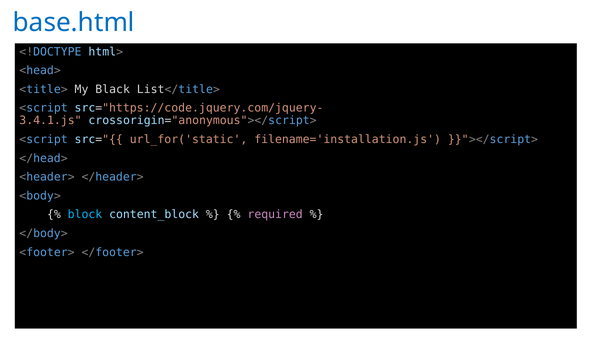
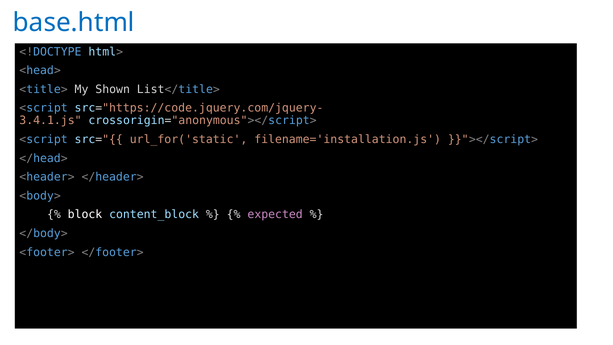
Black: Black -> Shown (113, 89)
block colour: light blue -> white (85, 215)
required: required -> expected (275, 215)
